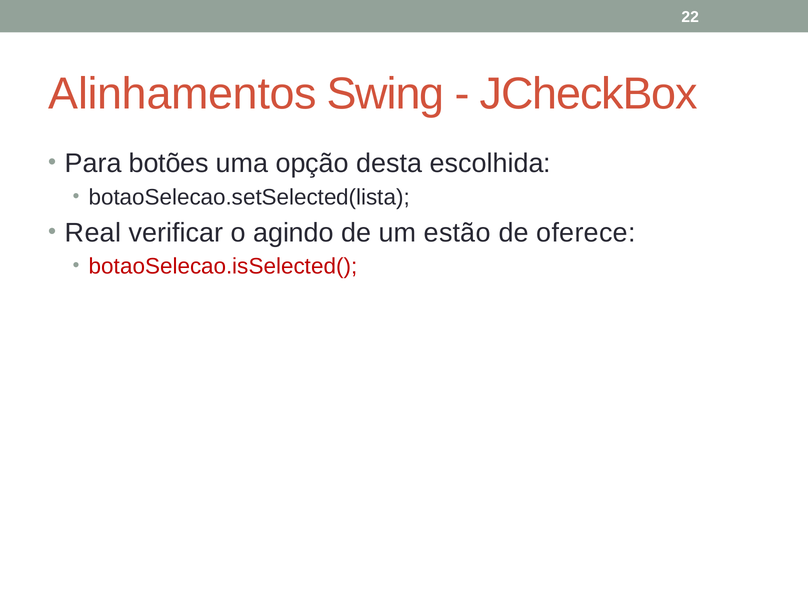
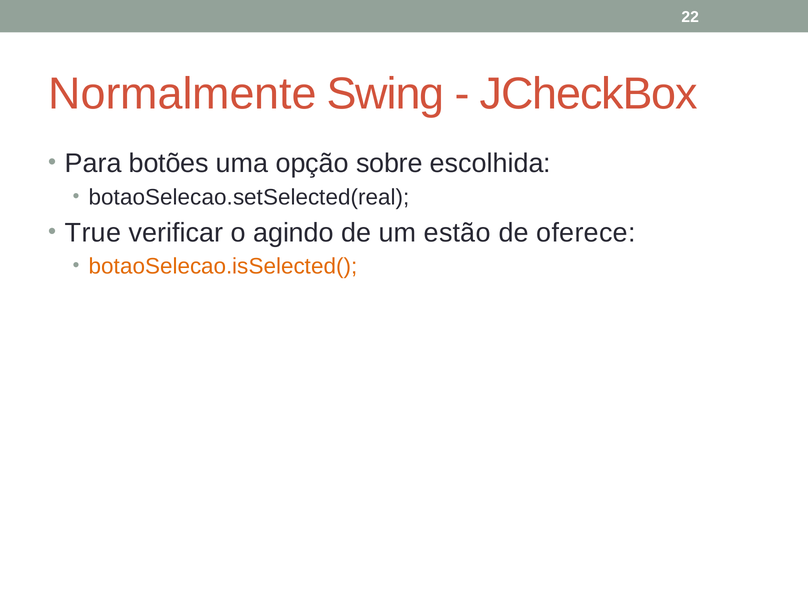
Alinhamentos: Alinhamentos -> Normalmente (183, 94)
desta: desta -> sobre (389, 163)
botaoSelecao.setSelected(lista: botaoSelecao.setSelected(lista -> botaoSelecao.setSelected(real (249, 197)
Real: Real -> True (93, 233)
botaoSelecao.isSelected( colour: red -> orange (223, 266)
